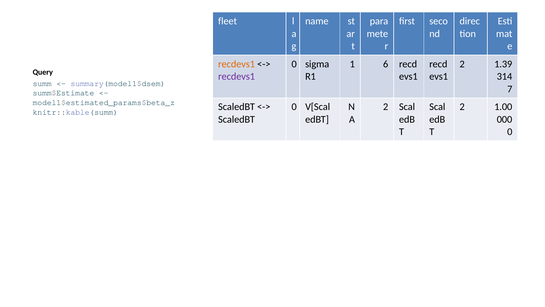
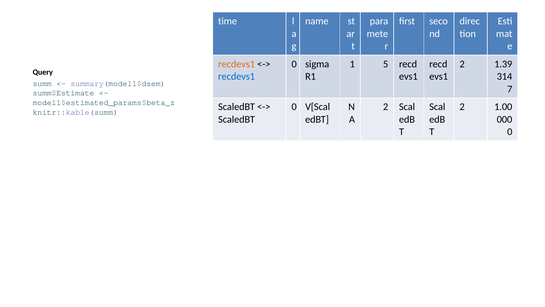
fleet: fleet -> time (228, 21)
6: 6 -> 5 (386, 64)
recdevs1 colour: purple -> blue (237, 76)
